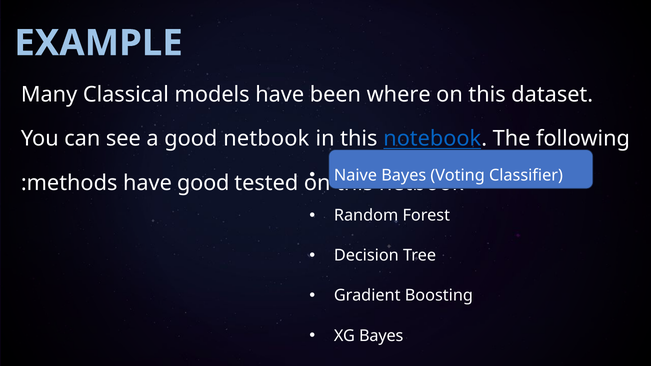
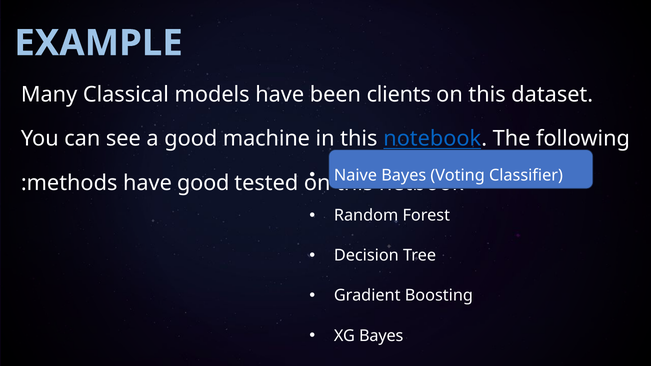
where: where -> clients (399, 94)
good netbook: netbook -> machine (266, 139)
